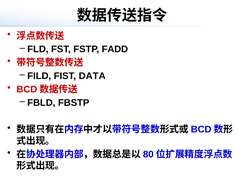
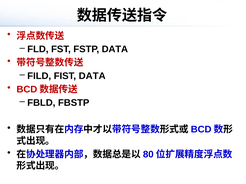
FSTP FADD: FADD -> DATA (115, 49)
